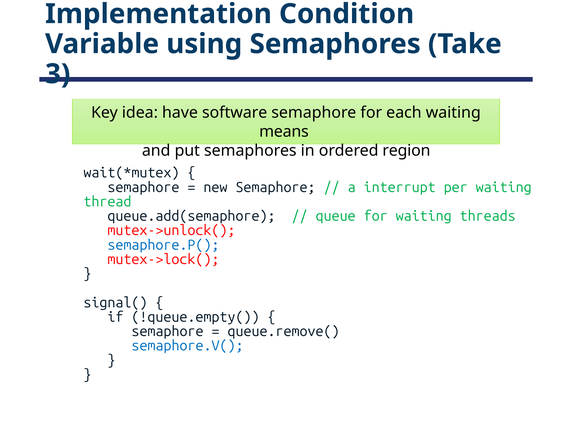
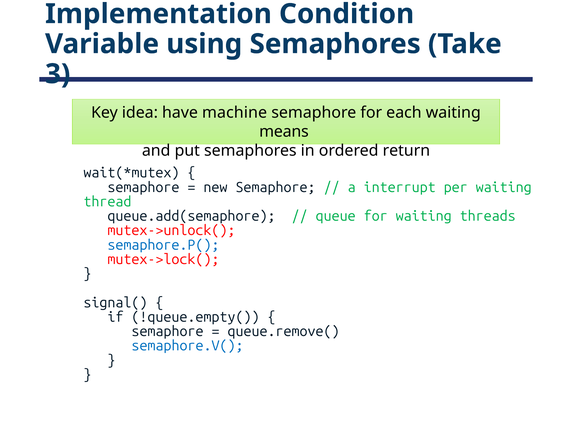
software: software -> machine (235, 113)
region: region -> return (406, 151)
